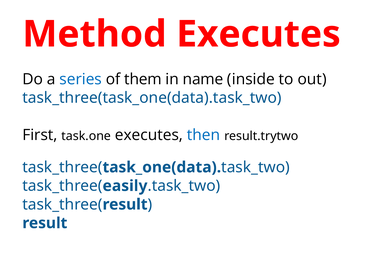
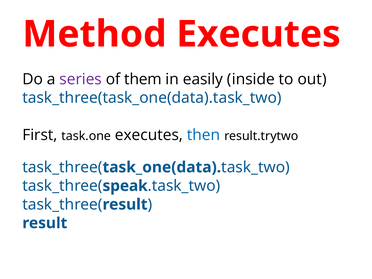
series colour: blue -> purple (81, 79)
name: name -> easily (203, 79)
easily: easily -> speak (125, 186)
